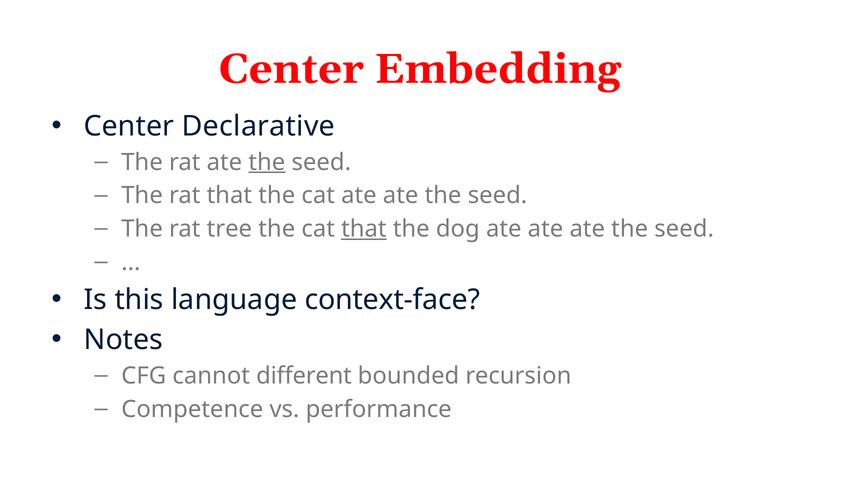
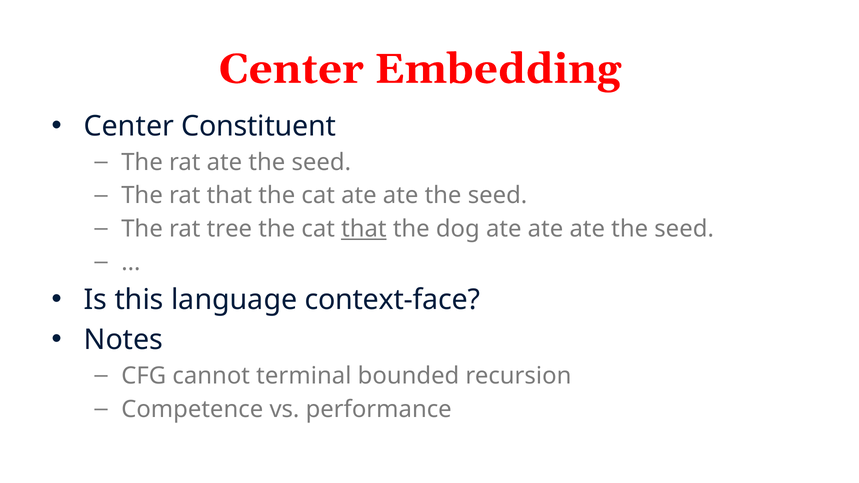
Declarative: Declarative -> Constituent (259, 126)
the underline: present -> none (267, 162)
different: different -> terminal (304, 376)
